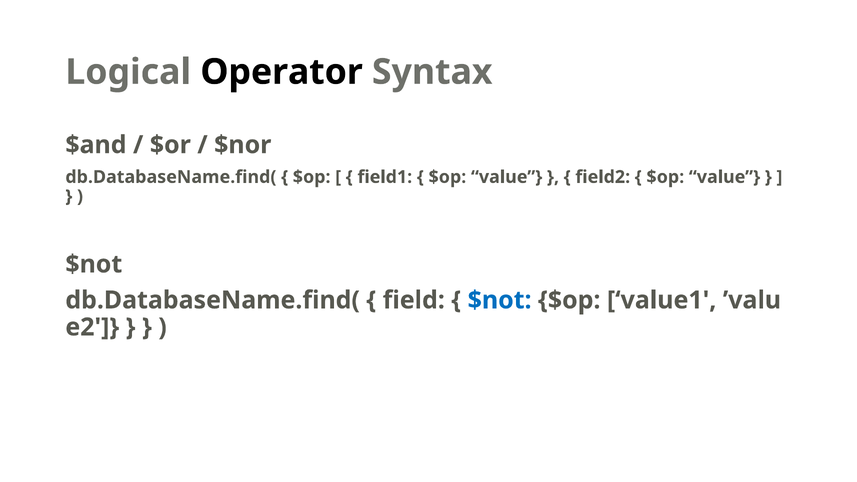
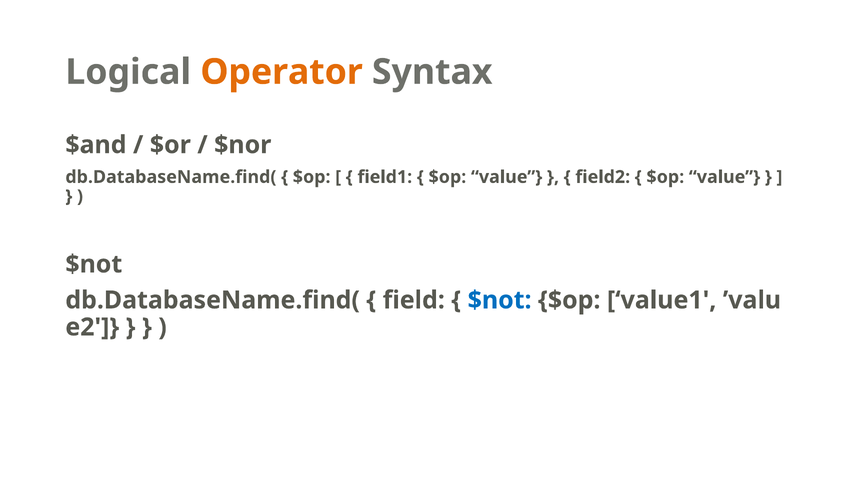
Operator colour: black -> orange (282, 72)
